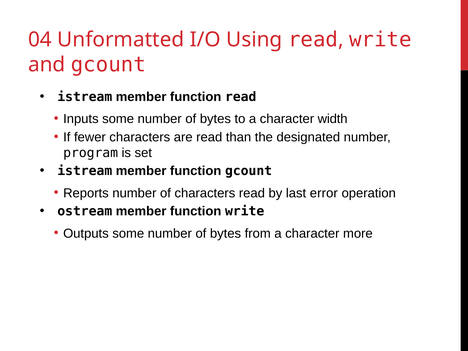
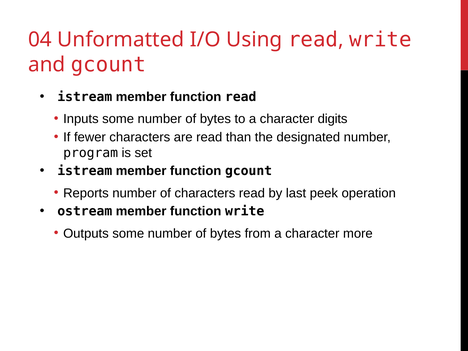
width: width -> digits (333, 119)
error: error -> peek (324, 193)
